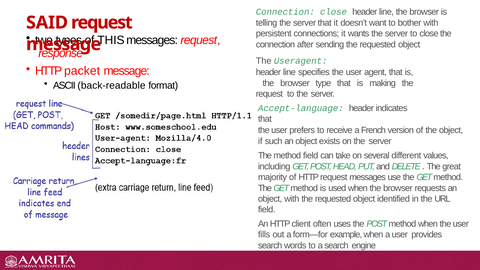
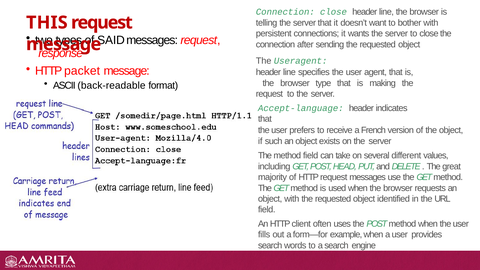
SAID: SAID -> THIS (47, 23)
THIS: THIS -> SAID (111, 40)
